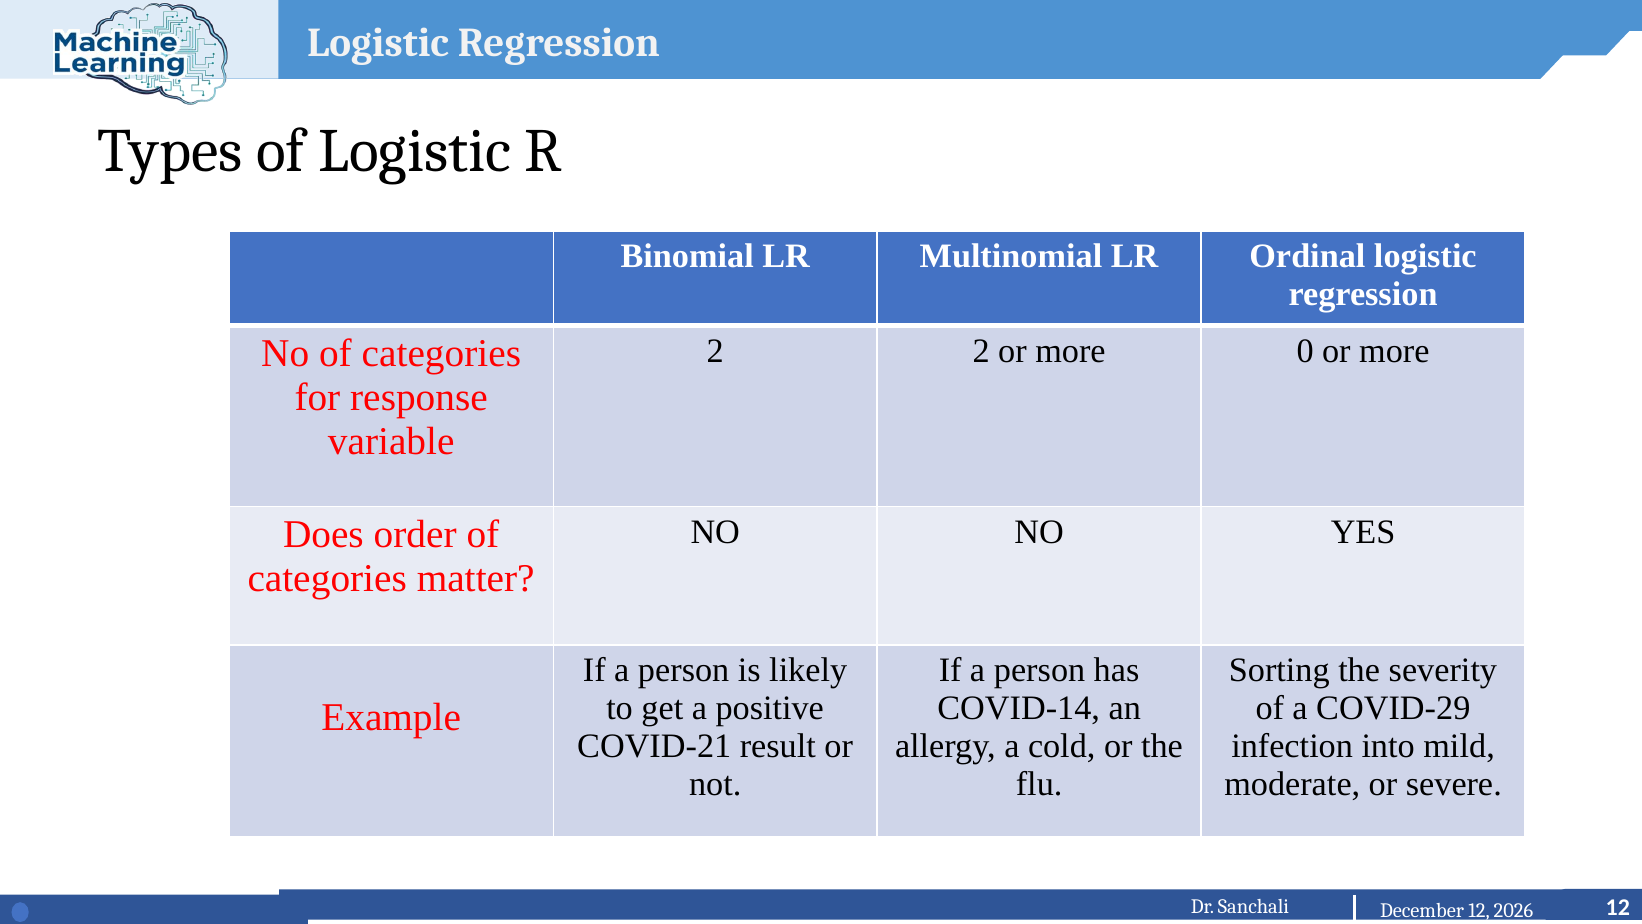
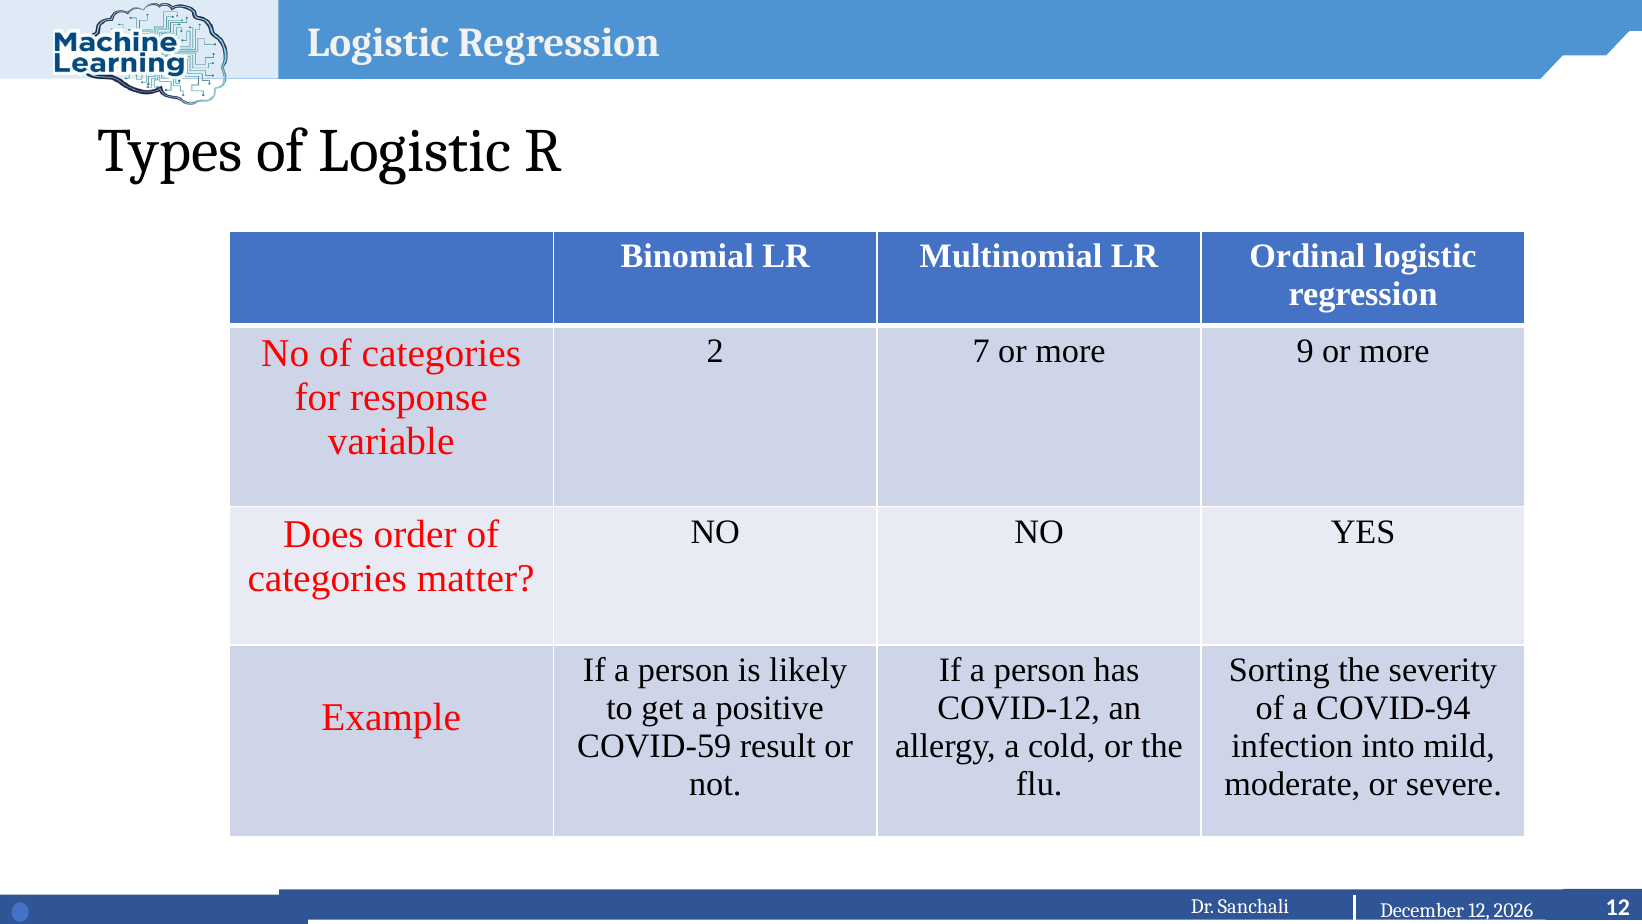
2 2: 2 -> 7 (981, 351)
0: 0 -> 9 (1305, 351)
COVID-14: COVID-14 -> COVID-12 (1019, 708)
COVID-29: COVID-29 -> COVID-94 (1393, 708)
COVID-21: COVID-21 -> COVID-59 (654, 746)
